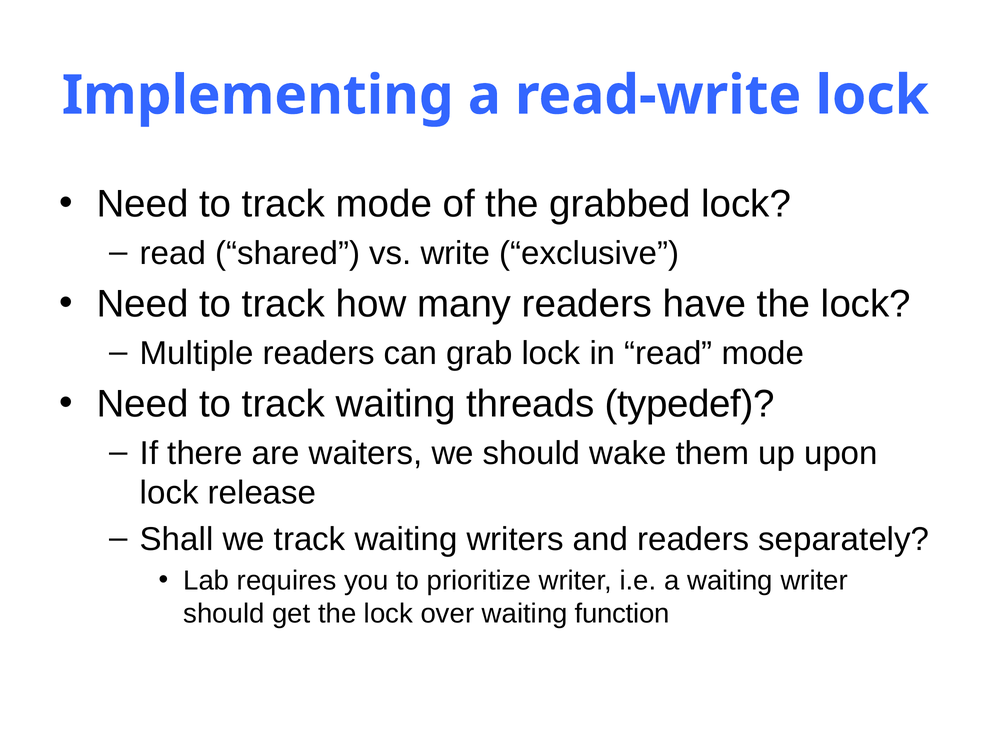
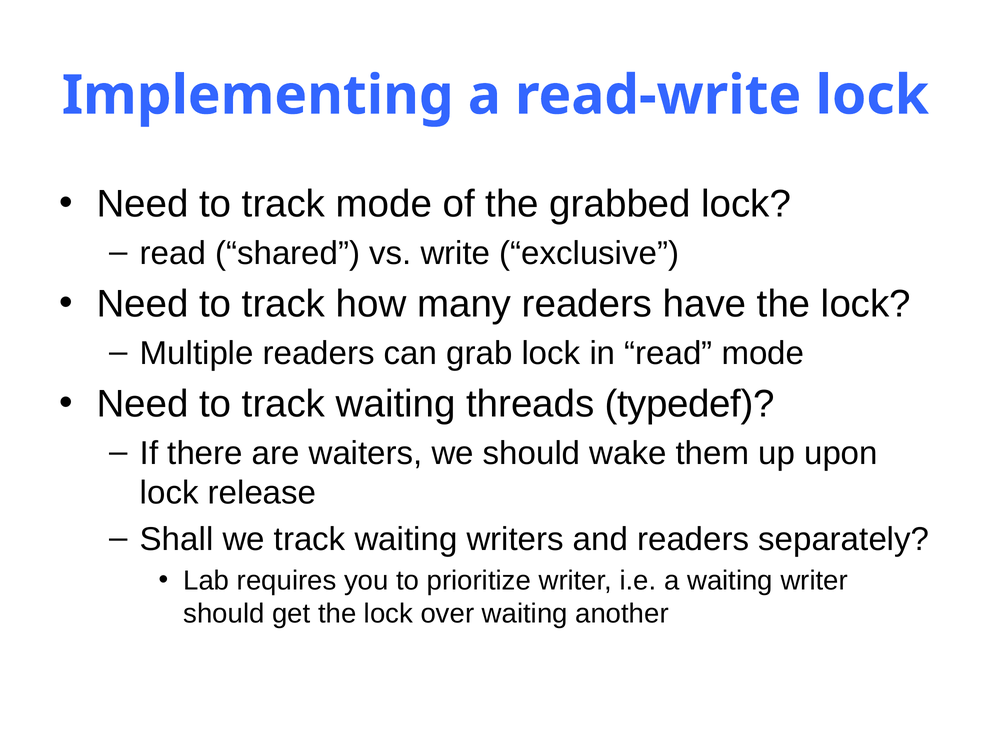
function: function -> another (622, 614)
